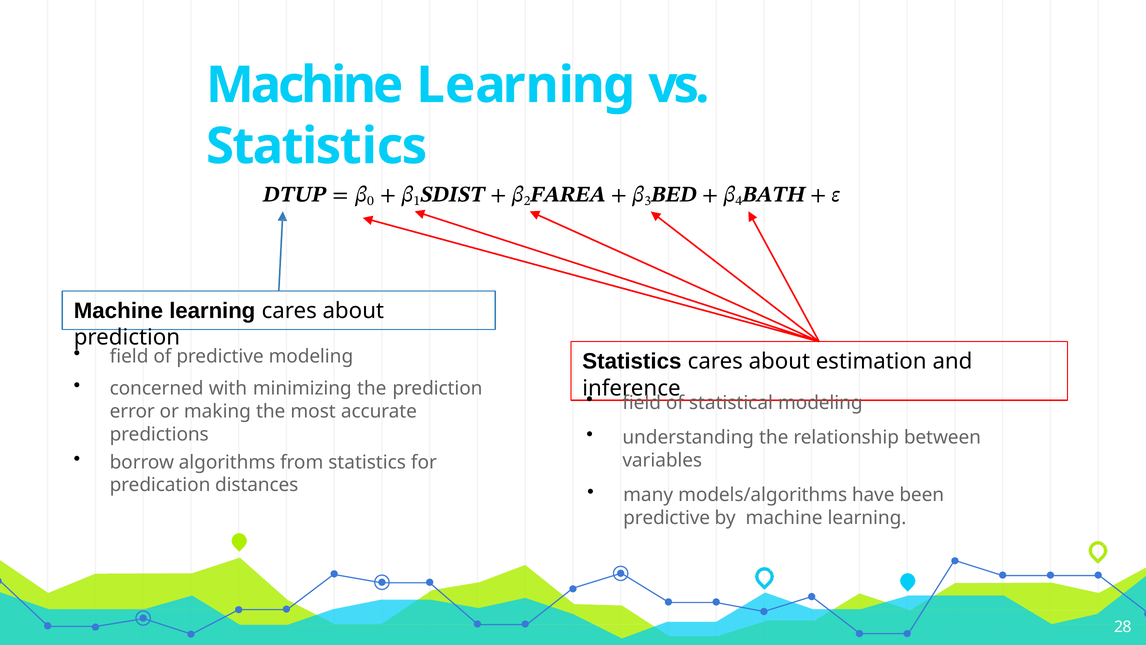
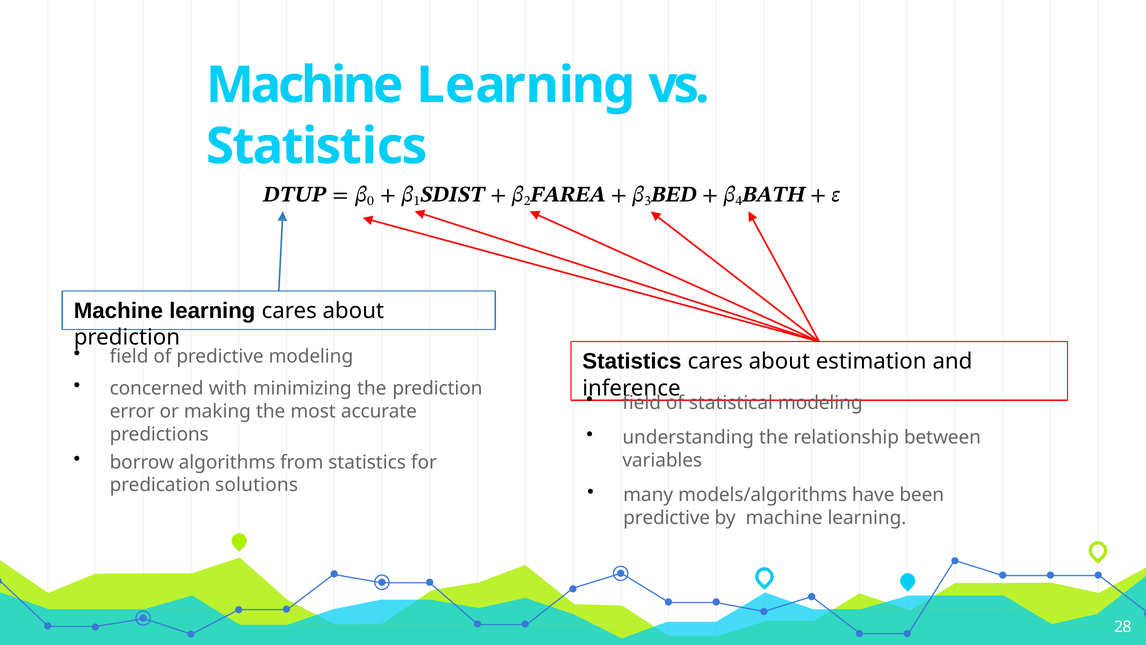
distances: distances -> solutions (257, 485)
